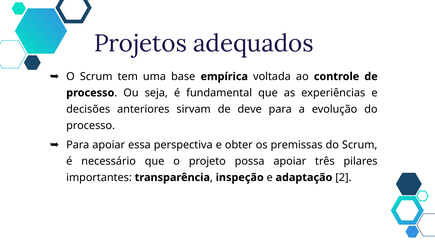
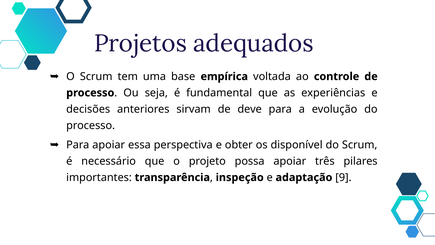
premissas: premissas -> disponível (297, 145)
2: 2 -> 9 (343, 177)
